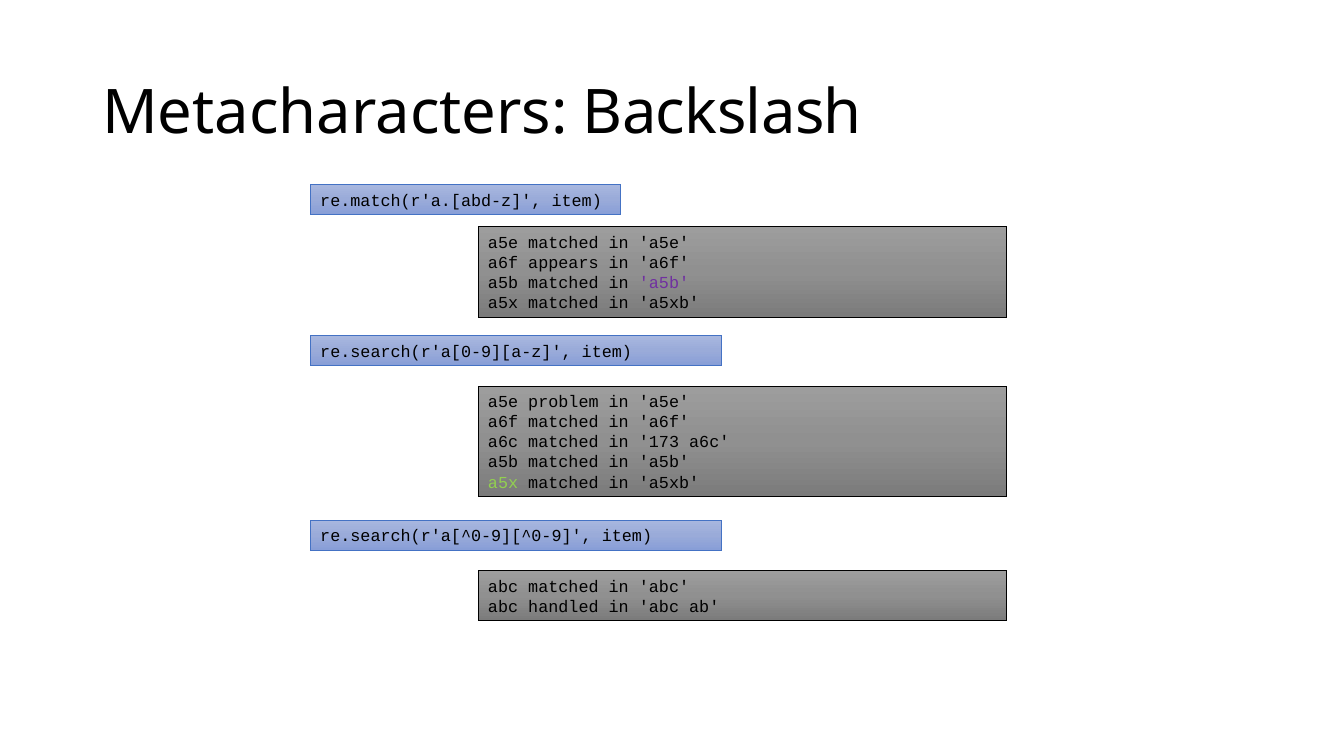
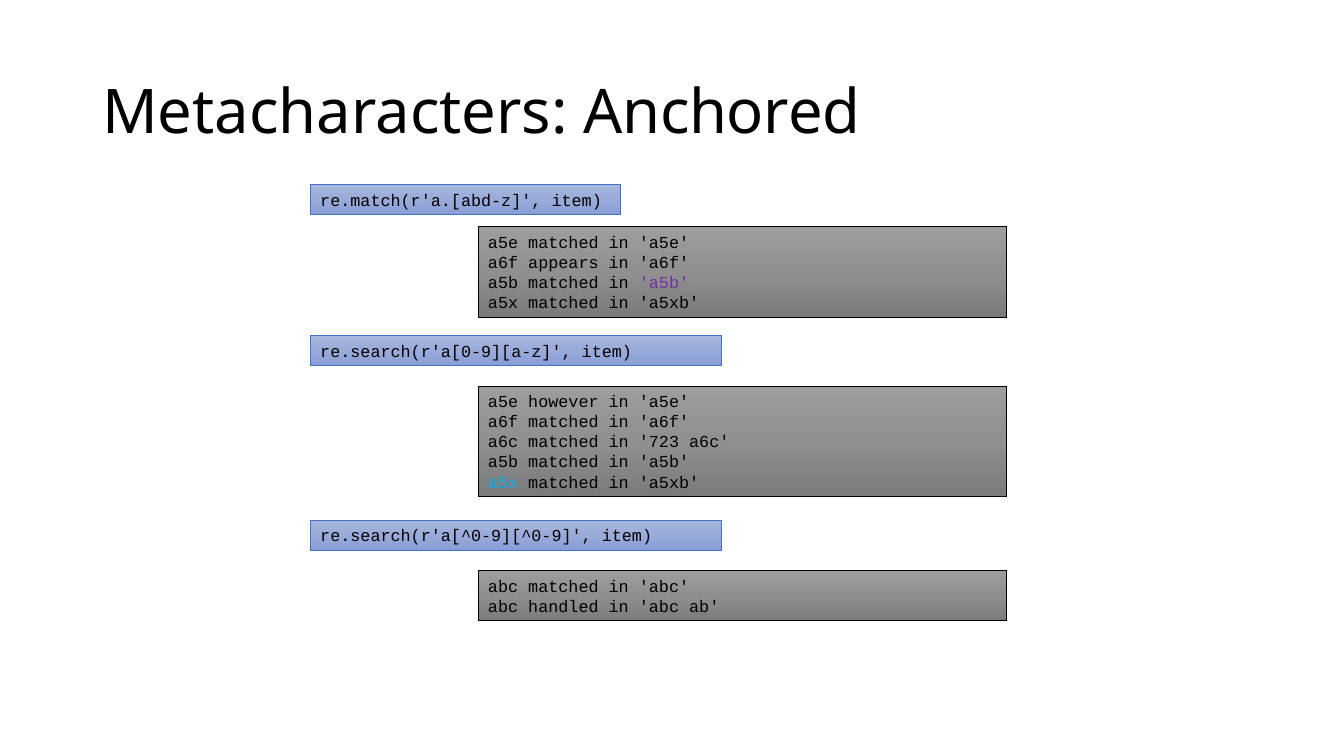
Backslash: Backslash -> Anchored (722, 113)
problem: problem -> however (563, 402)
173: 173 -> 723 (659, 442)
a5x colour: light green -> light blue (503, 482)
